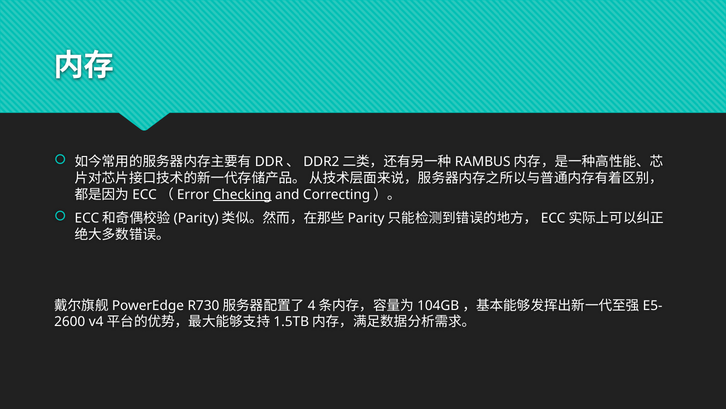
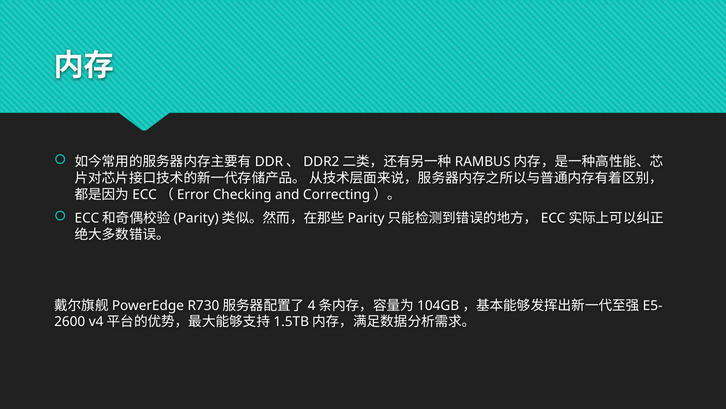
Checking underline: present -> none (242, 194)
